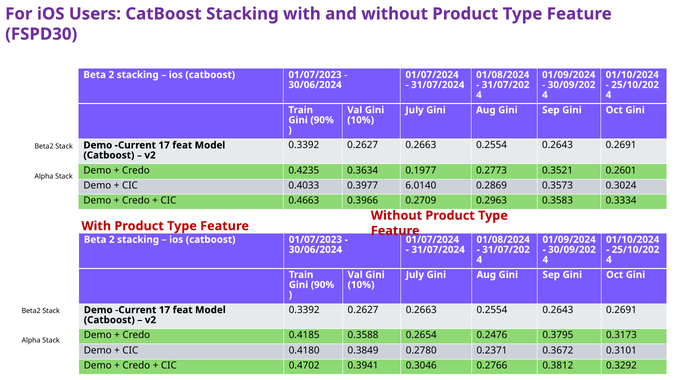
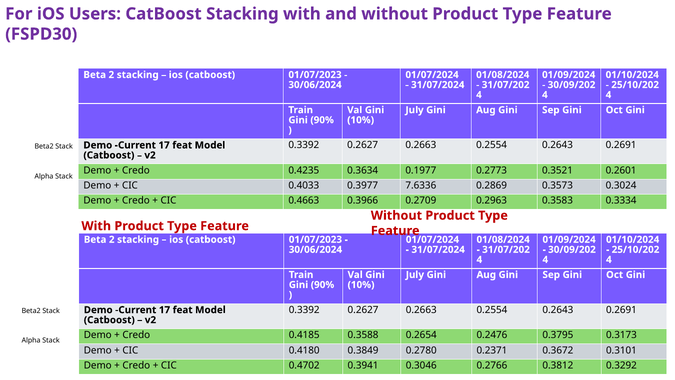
6.0140: 6.0140 -> 7.6336 (421, 185)
